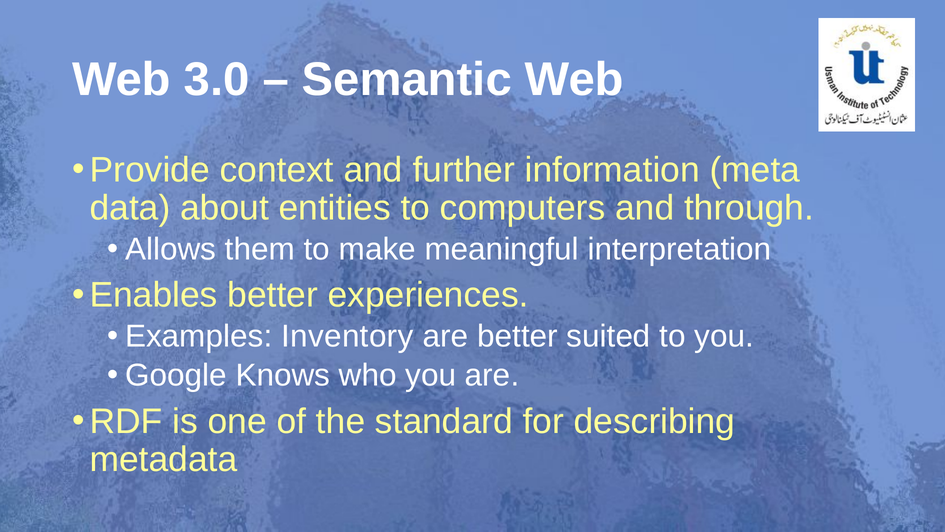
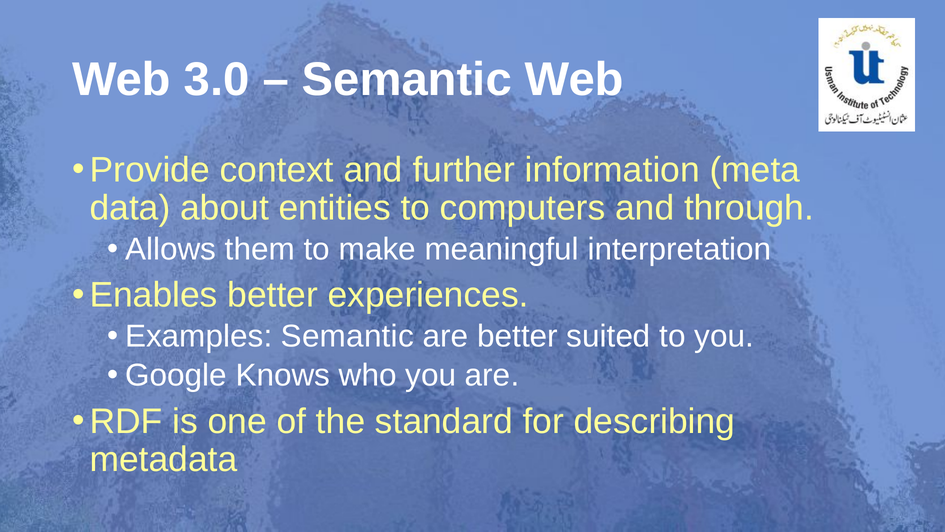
Examples Inventory: Inventory -> Semantic (347, 336)
